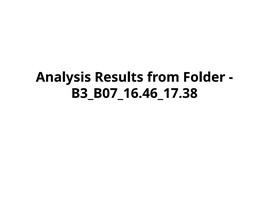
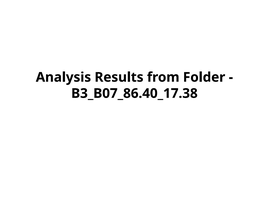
B3_B07_16.46_17.38: B3_B07_16.46_17.38 -> B3_B07_86.40_17.38 (134, 93)
